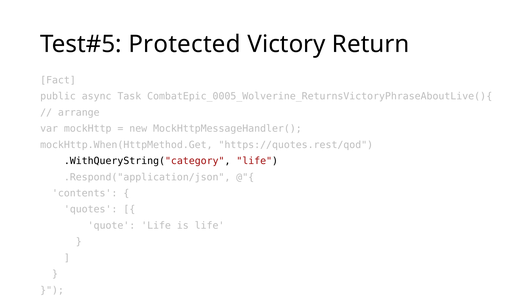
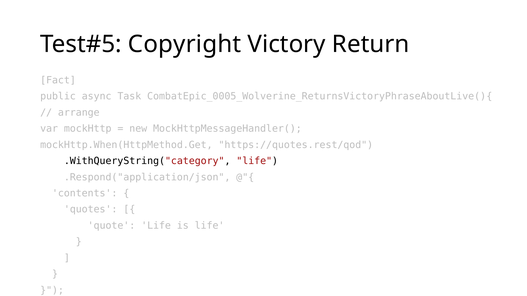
Protected: Protected -> Copyright (185, 44)
